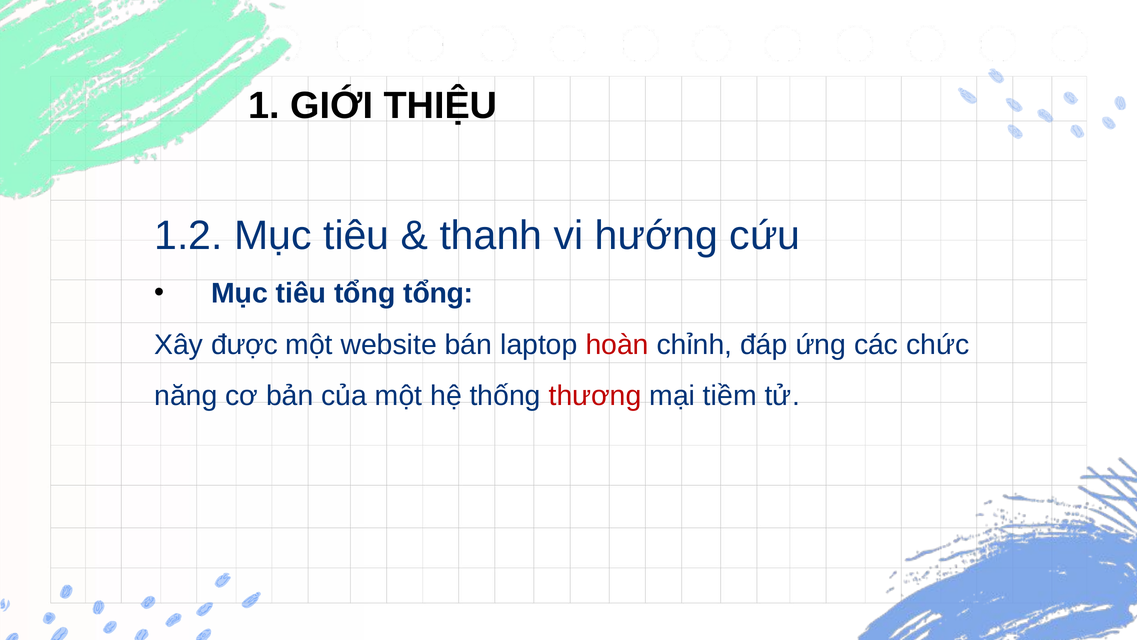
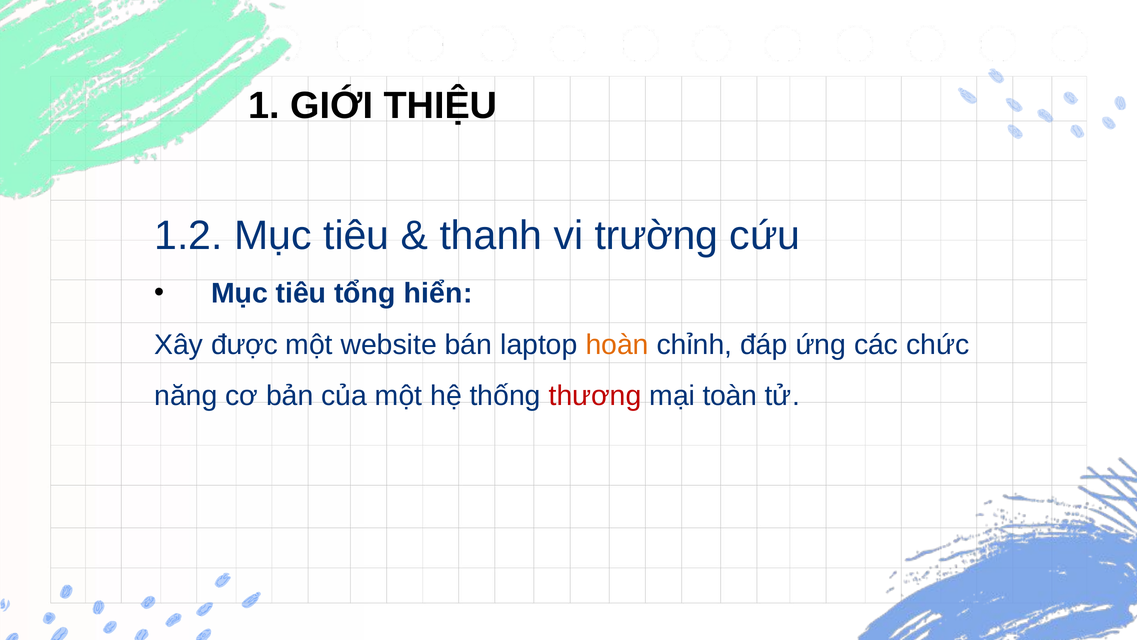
hướng: hướng -> trường (656, 235)
tổng tổng: tổng -> hiển (438, 293)
hoàn colour: red -> orange (617, 344)
tiềm: tiềm -> toàn (730, 396)
